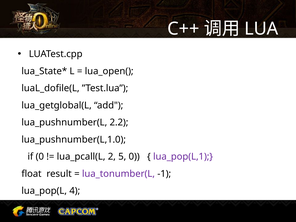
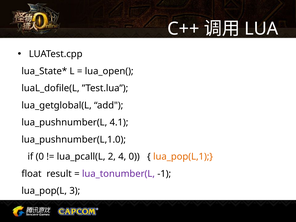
2.2: 2.2 -> 4.1 (119, 122)
5: 5 -> 4 (122, 157)
lua_pop(L,1 colour: purple -> orange (183, 157)
4: 4 -> 3 (75, 191)
